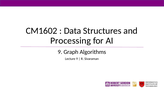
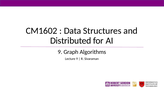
Processing: Processing -> Distributed (71, 41)
